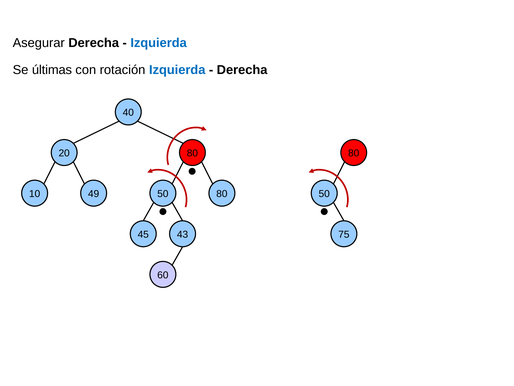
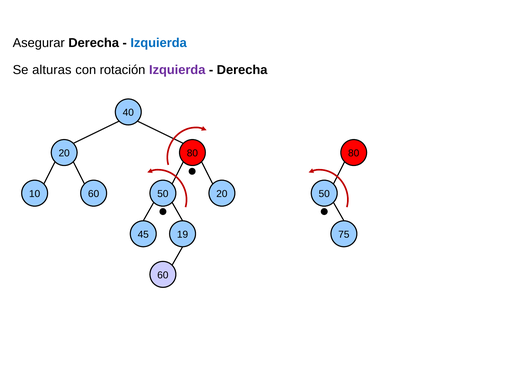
últimas: últimas -> alturas (52, 70)
Izquierda colour: blue -> purple (177, 70)
10 49: 49 -> 60 (94, 194)
50 80: 80 -> 20 (222, 194)
43: 43 -> 19 (183, 234)
